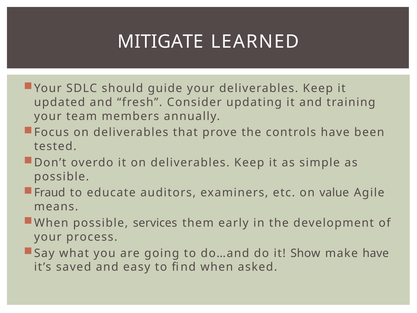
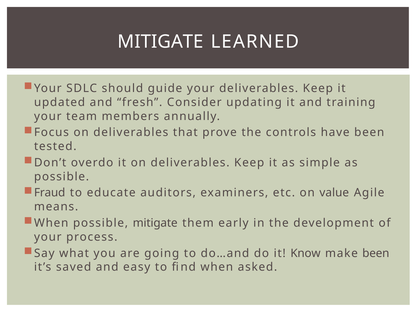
possible services: services -> mitigate (155, 223)
Show: Show -> Know (305, 253)
make have: have -> been (376, 253)
